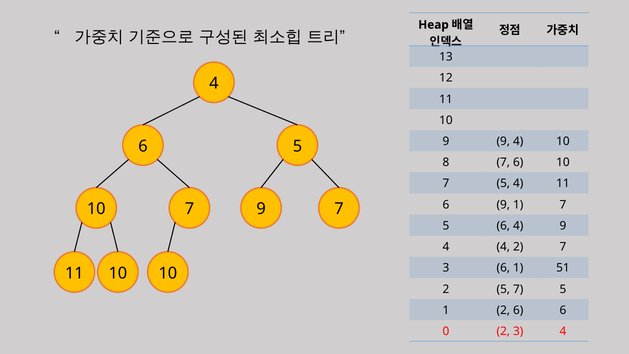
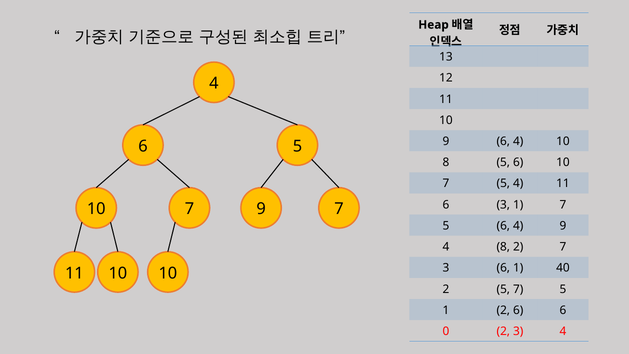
9 9: 9 -> 6 (503, 141)
8 7: 7 -> 5 (503, 162)
6 9: 9 -> 3 (503, 205)
4 4: 4 -> 8 (503, 247)
51: 51 -> 40 (563, 268)
